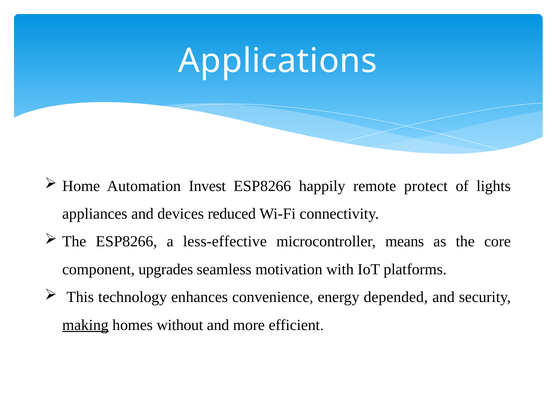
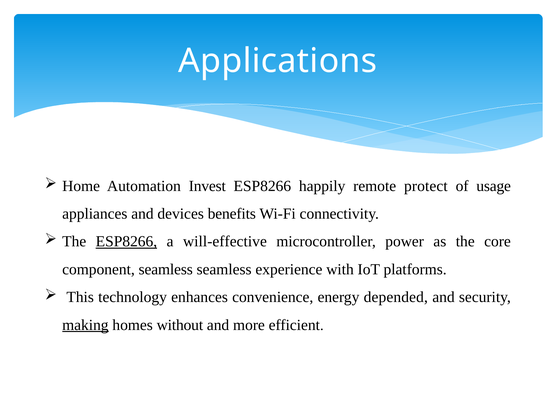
lights: lights -> usage (494, 186)
reduced: reduced -> benefits (232, 214)
ESP8266 underline: none -> present (126, 242)
less-effective: less-effective -> will-effective (225, 242)
means: means -> power (405, 242)
component upgrades: upgrades -> seamless (166, 269)
motivation: motivation -> experience (289, 269)
